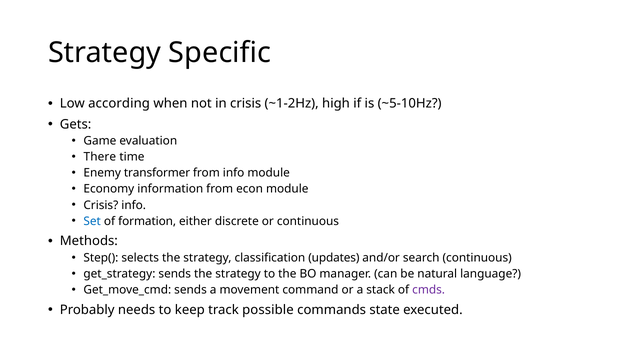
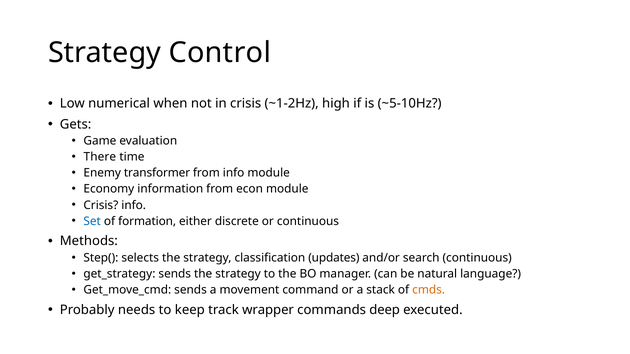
Specific: Specific -> Control (220, 53)
according: according -> numerical (119, 104)
cmds colour: purple -> orange (429, 290)
possible: possible -> wrapper (268, 310)
state: state -> deep (385, 310)
